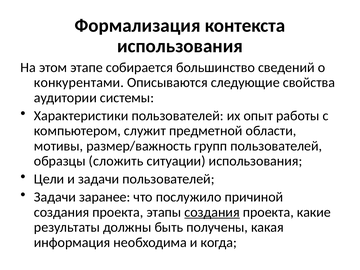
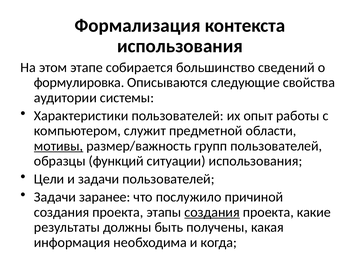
конкурентами: конкурентами -> формулировка (79, 83)
мотивы underline: none -> present (59, 146)
сложить: сложить -> функций (116, 161)
